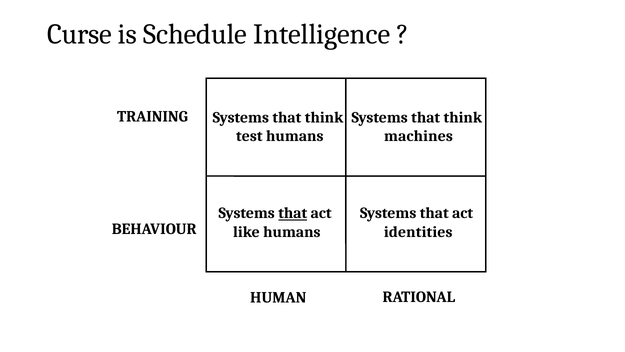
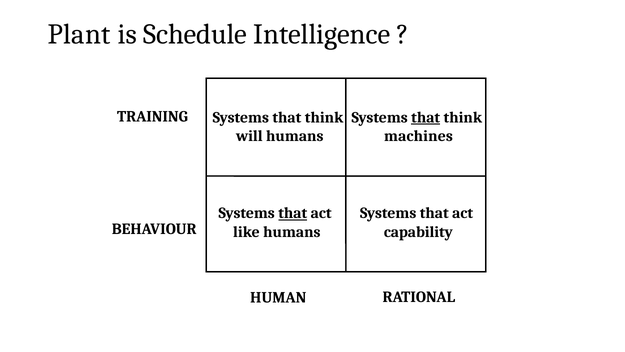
Curse: Curse -> Plant (79, 34)
that underline: none -> present (426, 117)
test: test -> will (249, 136)
identities: identities -> capability (418, 232)
